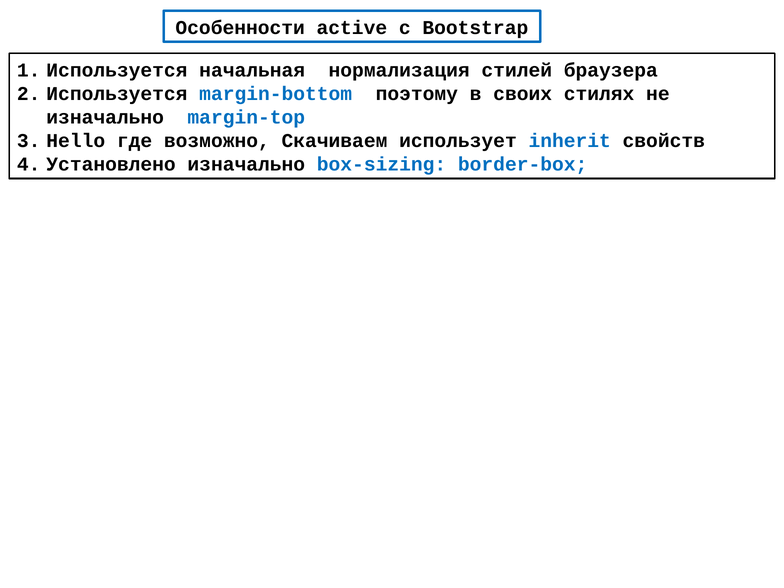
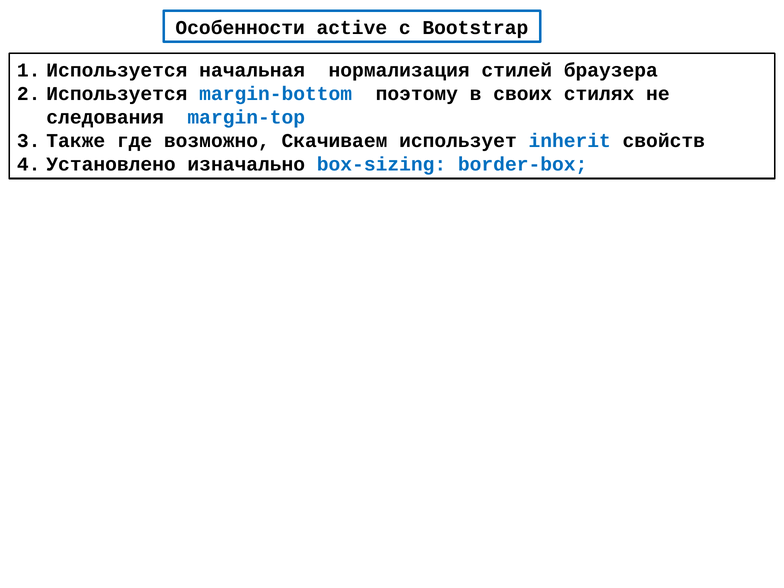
изначально: изначально -> следования (105, 117)
Hello: Hello -> Также (76, 141)
